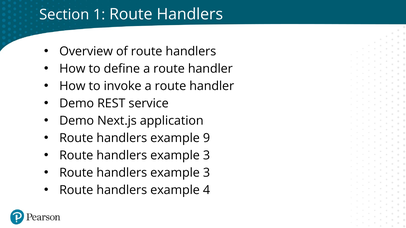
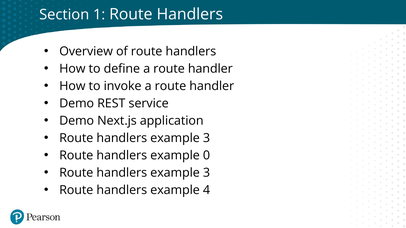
9: 9 -> 3 (206, 138)
3: 3 -> 0 (206, 156)
